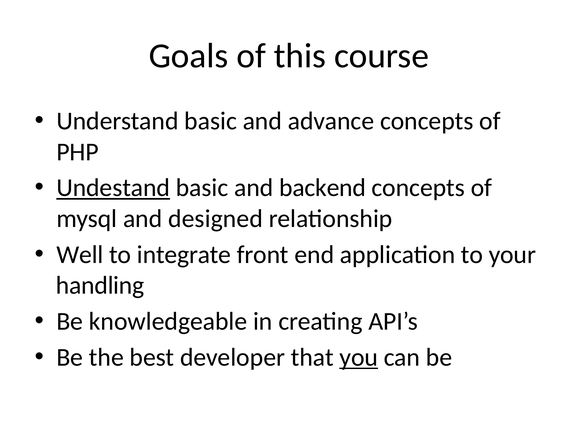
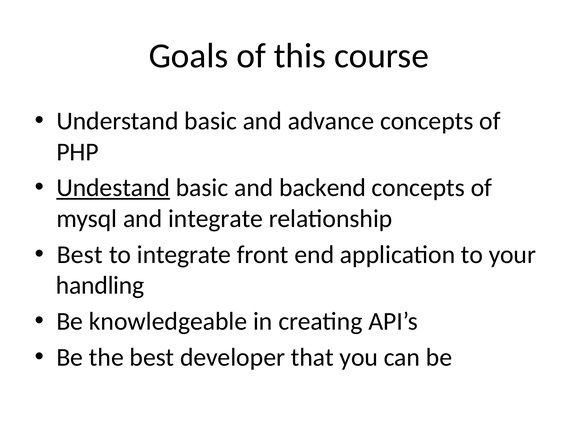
and designed: designed -> integrate (216, 219)
Well: Well -> Best (80, 255)
you underline: present -> none (359, 358)
